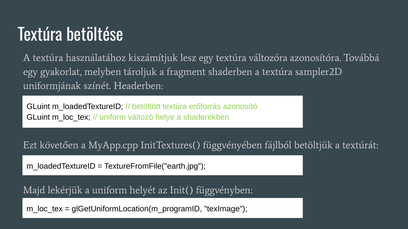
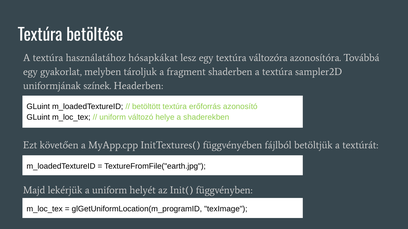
kiszámítjuk: kiszámítjuk -> hósapkákat (153, 58)
színét: színét -> színek (97, 86)
